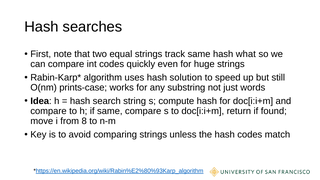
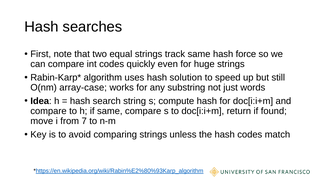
what: what -> force (246, 54)
prints-case: prints-case -> array-case (83, 88)
8: 8 -> 7 (84, 121)
